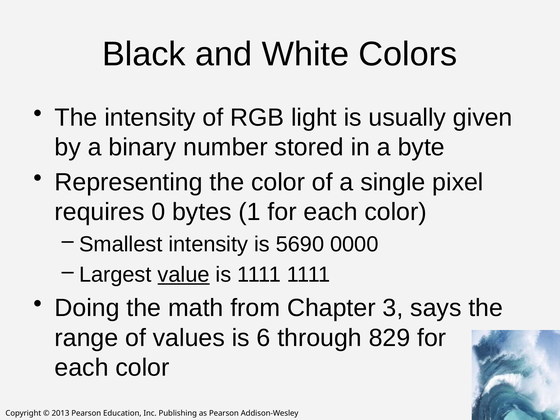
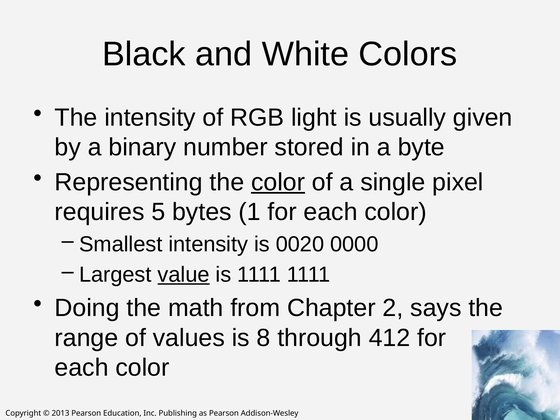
color underline: none -> present (278, 182)
0: 0 -> 5 (158, 212)
5690: 5690 -> 0020 (300, 244)
3: 3 -> 2 (393, 308)
6: 6 -> 8 (263, 338)
829: 829 -> 412 (389, 338)
